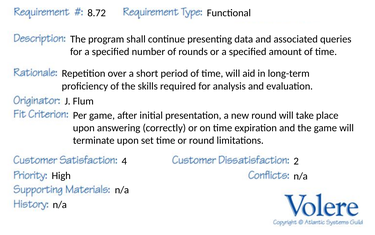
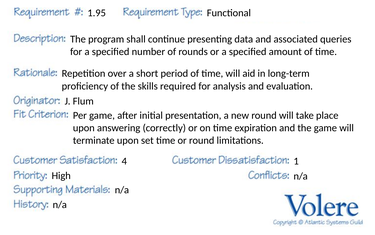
8.72: 8.72 -> 1.95 (97, 13)
2: 2 -> 1 (296, 161)
